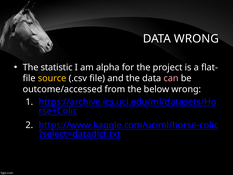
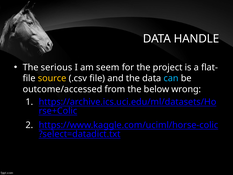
DATA WRONG: WRONG -> HANDLE (197, 39)
statistic: statistic -> serious (57, 67)
alpha: alpha -> seem (108, 67)
can colour: pink -> light blue (171, 78)
